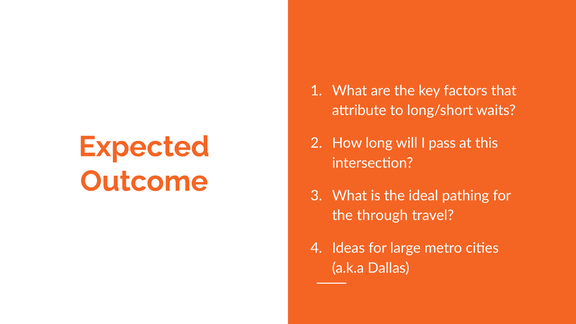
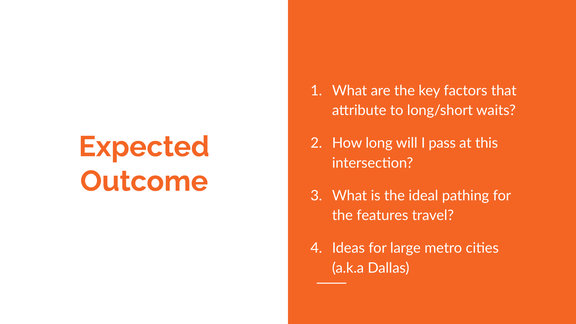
through: through -> features (382, 216)
